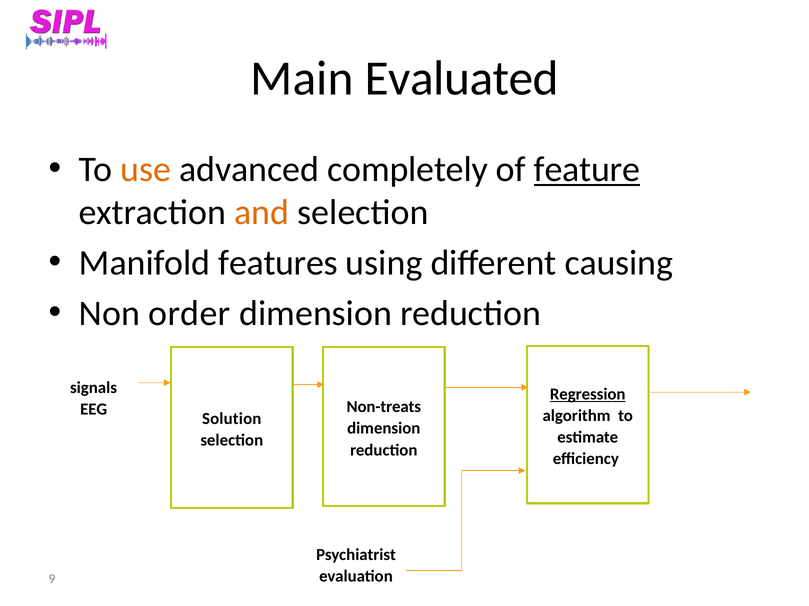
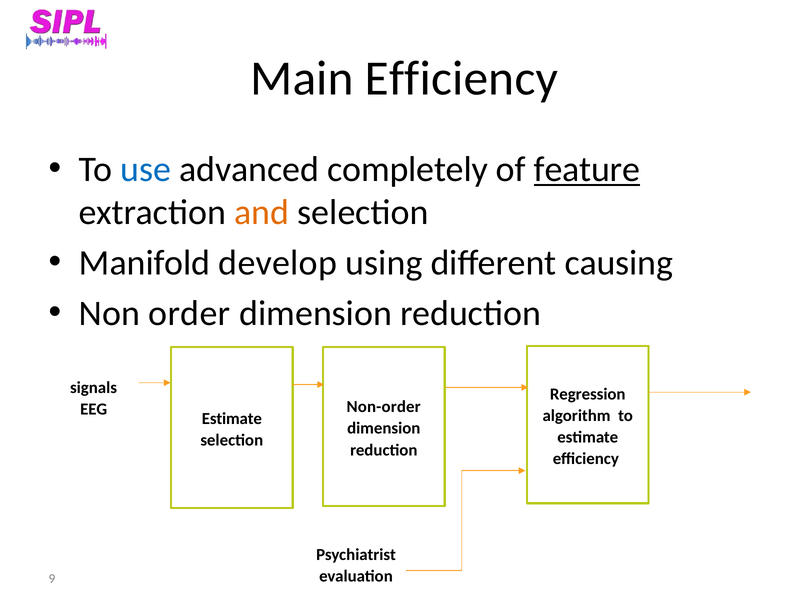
Main Evaluated: Evaluated -> Efficiency (461, 78)
use colour: orange -> blue (146, 170)
features: features -> develop (278, 263)
Regression underline: present -> none (588, 395)
Non-treats: Non-treats -> Non-order (384, 407)
Solution: Solution -> Estimate (232, 419)
